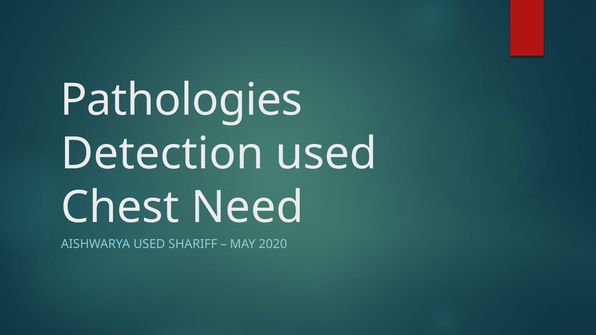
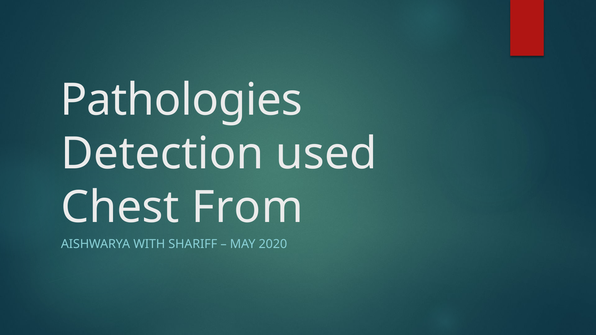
Need: Need -> From (247, 208)
AISHWARYA USED: USED -> WITH (149, 244)
